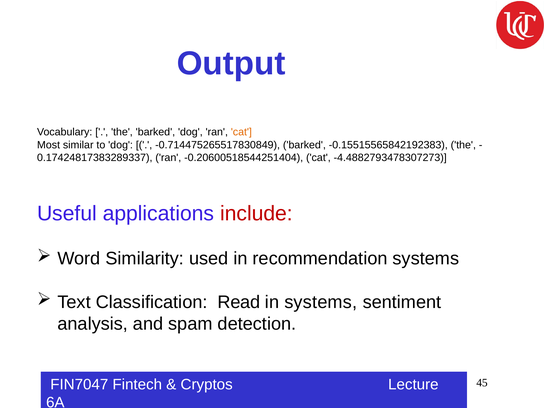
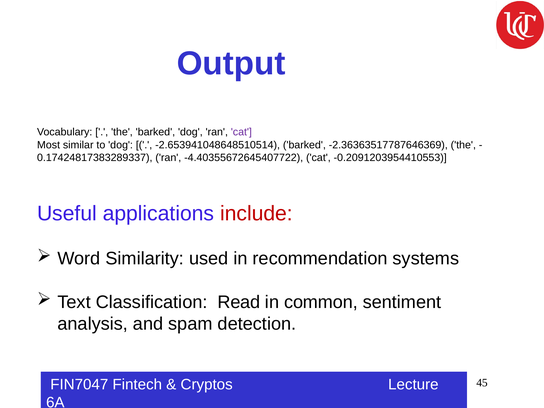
cat colour: orange -> purple (241, 132)
-0.714475265517830849: -0.714475265517830849 -> -2.653941048648510514 (218, 145)
-0.15515565842192383: -0.15515565842192383 -> -2.36363517787646369 (388, 145)
-0.20600518544251404: -0.20600518544251404 -> -4.40355672645407722 (244, 158)
-4.4882793478307273: -4.4882793478307273 -> -0.2091203954410553 (390, 158)
in systems: systems -> common (321, 302)
